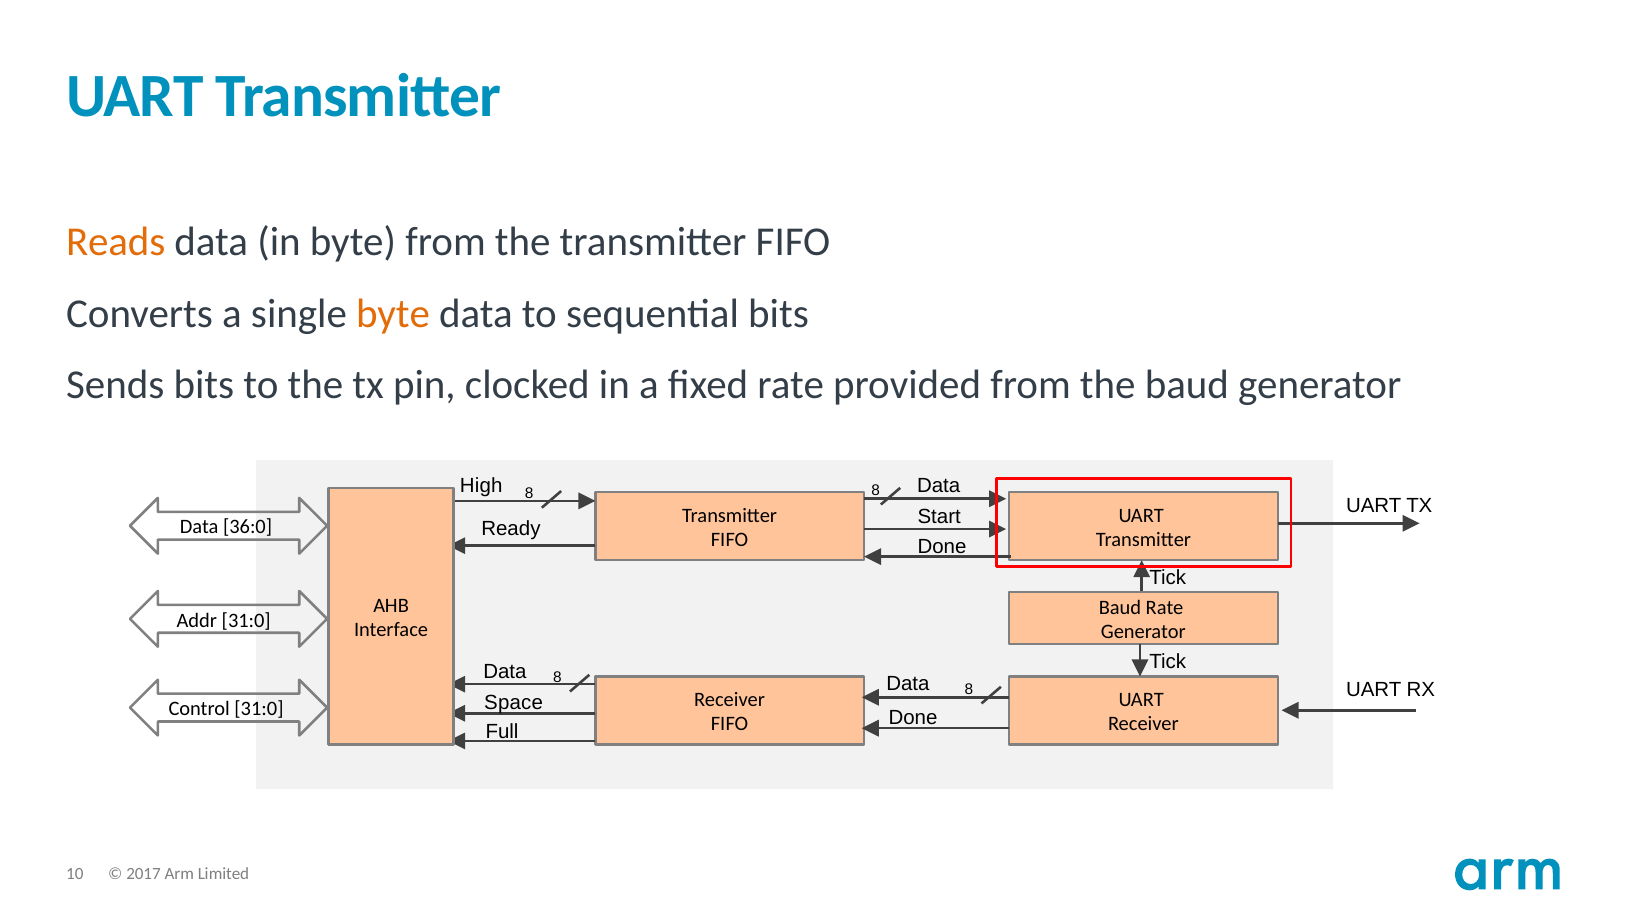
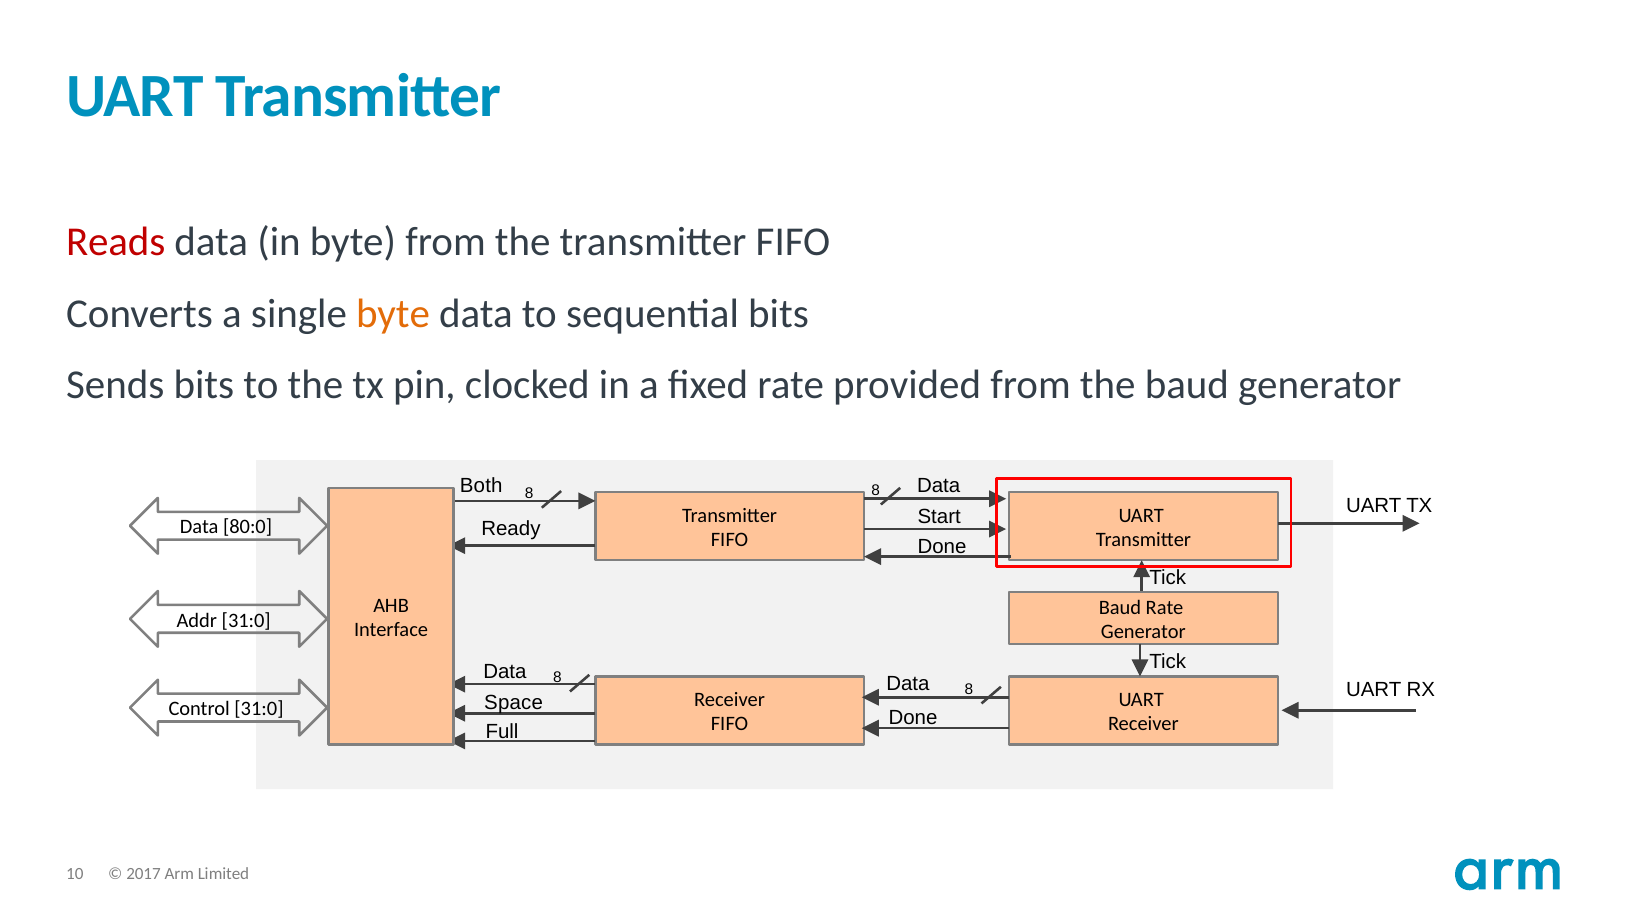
Reads colour: orange -> red (116, 242)
High: High -> Both (481, 486)
36:0: 36:0 -> 80:0 (248, 527)
